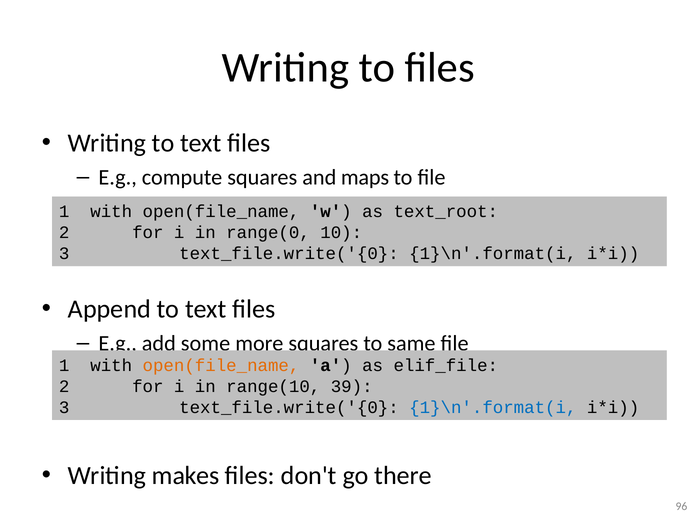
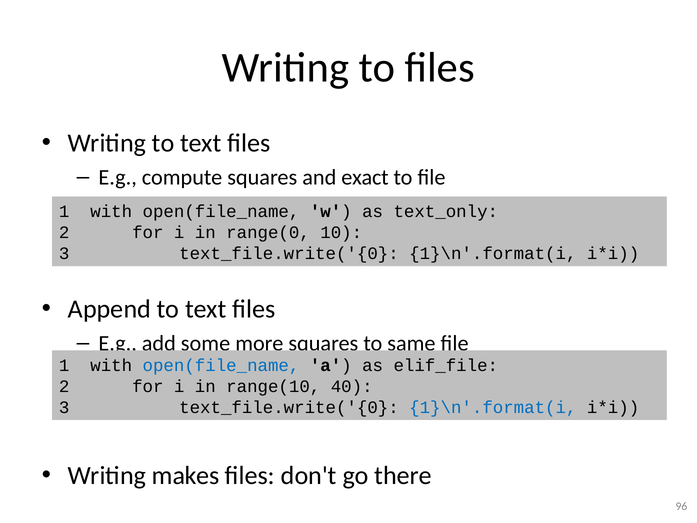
maps: maps -> exact (365, 177)
text_root: text_root -> text_only (446, 212)
open(file_name colour: orange -> blue (221, 365)
39: 39 -> 40 (352, 386)
